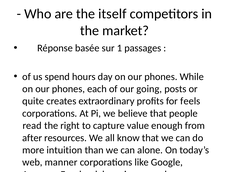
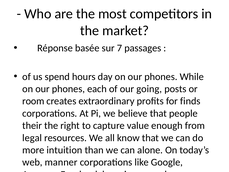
itself: itself -> most (112, 14)
1: 1 -> 7 (119, 48)
quite: quite -> room (33, 101)
feels: feels -> finds (190, 101)
read: read -> their (32, 125)
after: after -> legal (32, 138)
